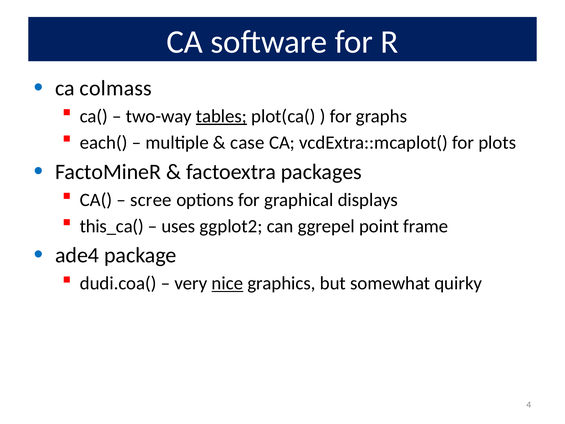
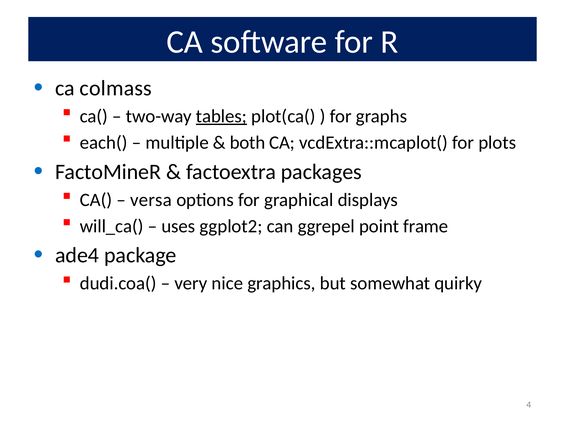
case: case -> both (248, 143)
scree: scree -> versa (151, 200)
this_ca(: this_ca( -> will_ca( (112, 226)
nice underline: present -> none (227, 283)
